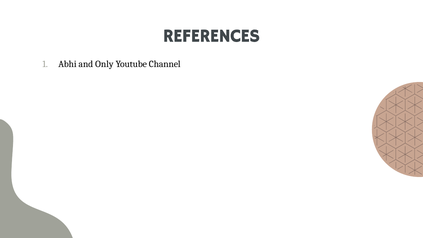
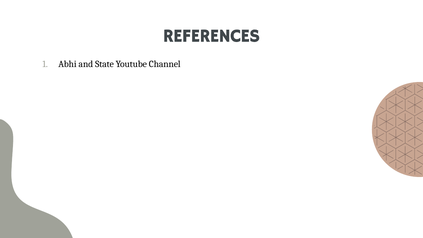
Only: Only -> State (104, 64)
